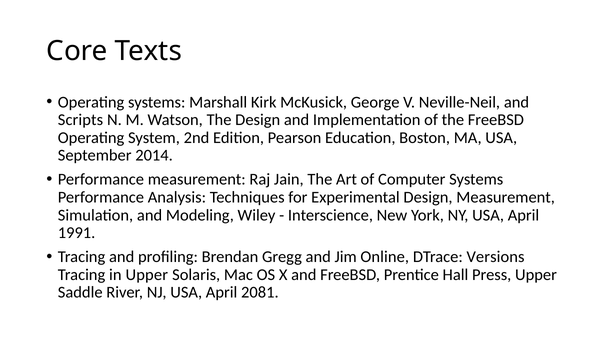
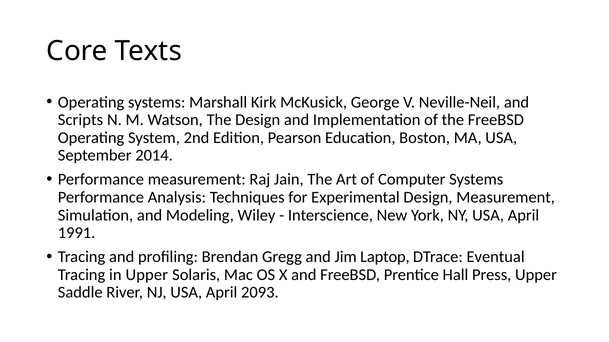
Online: Online -> Laptop (385, 257)
Versions: Versions -> Eventual (496, 257)
2081: 2081 -> 2093 (260, 293)
